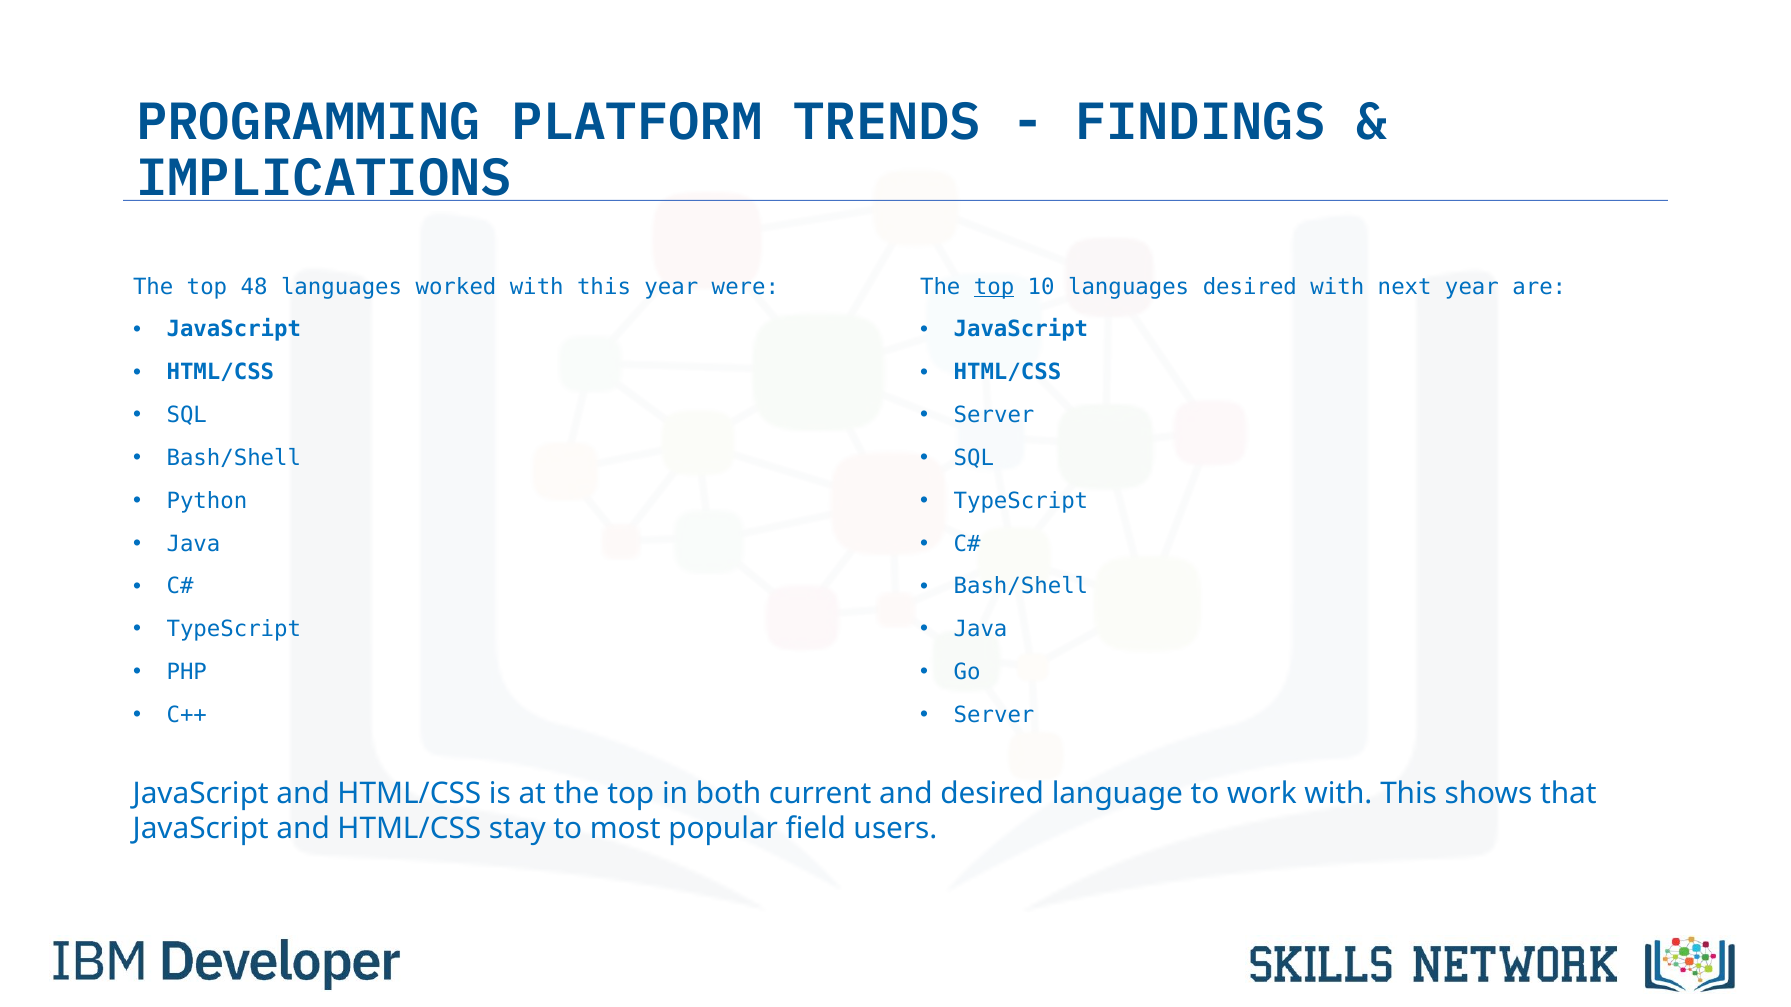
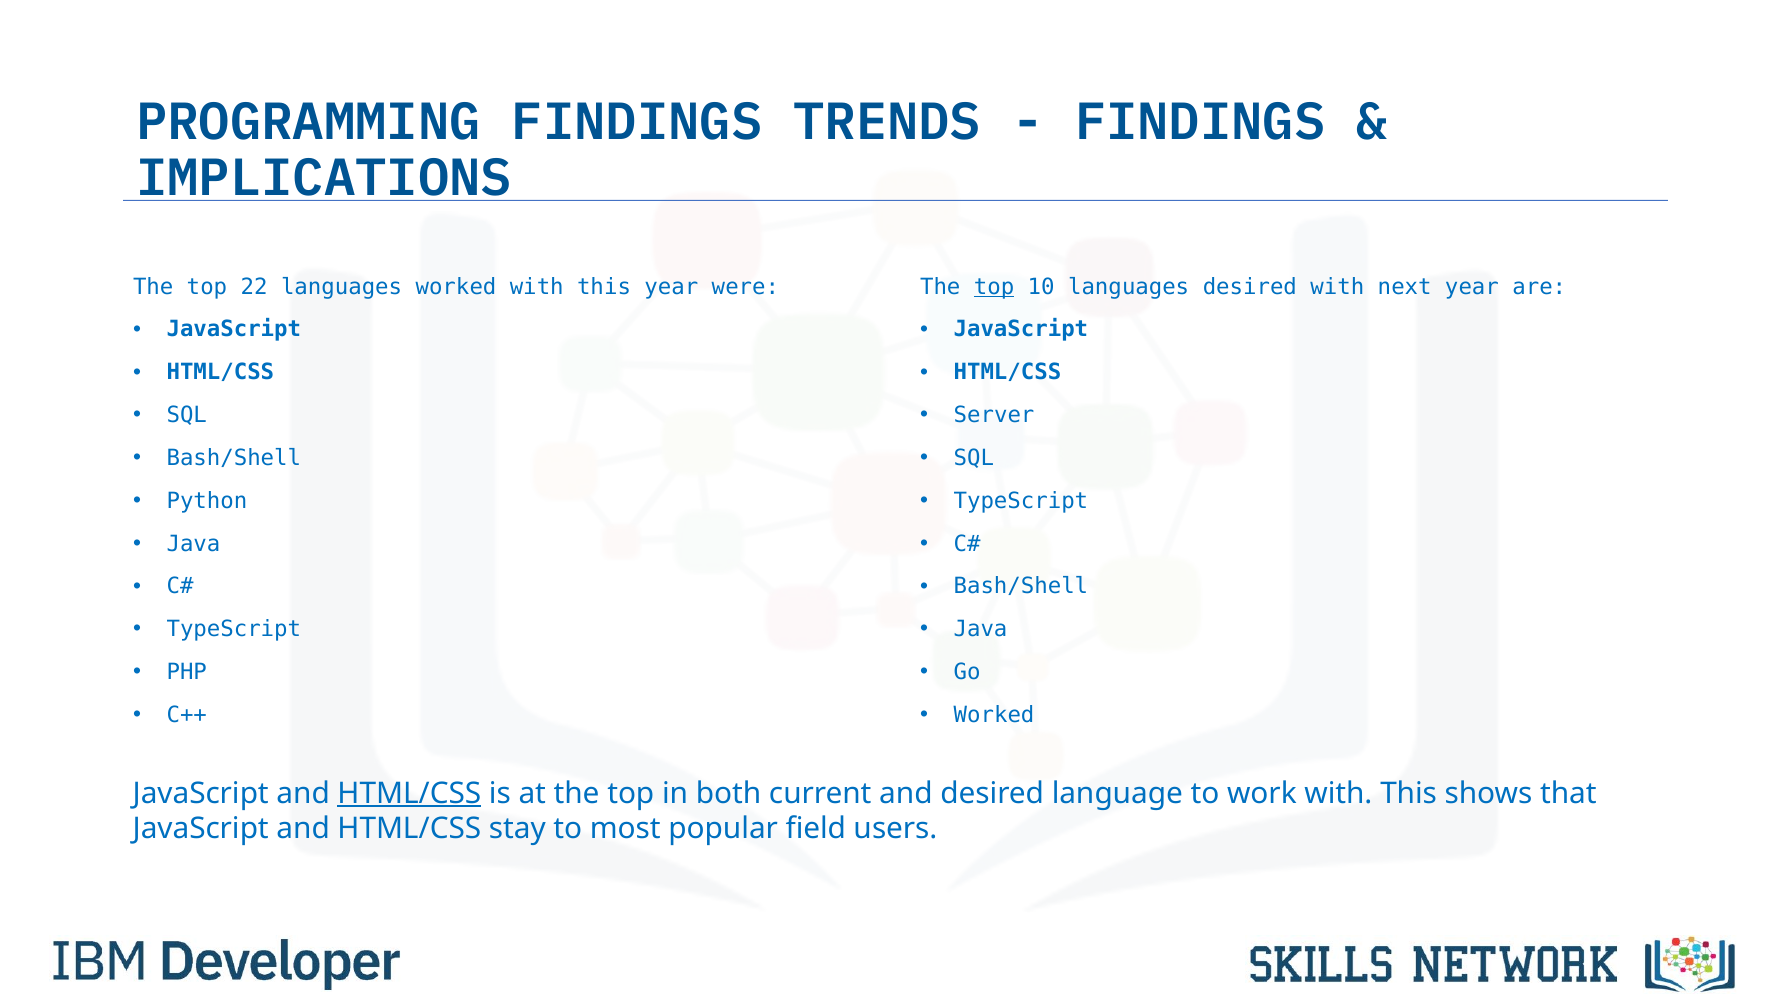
PROGRAMMING PLATFORM: PLATFORM -> FINDINGS (637, 122)
48: 48 -> 22 (254, 287)
Server: Server -> Worked (994, 715)
HTML/CSS underline: none -> present (409, 794)
